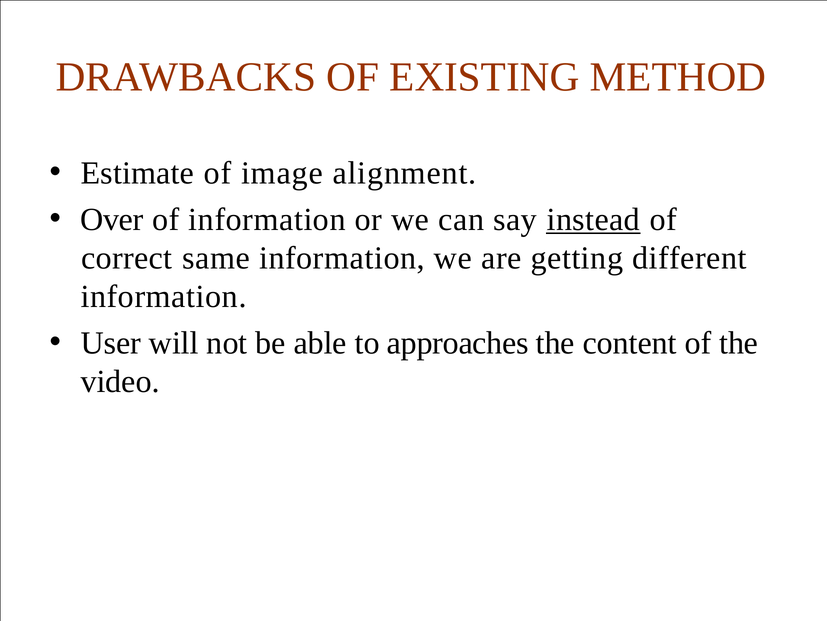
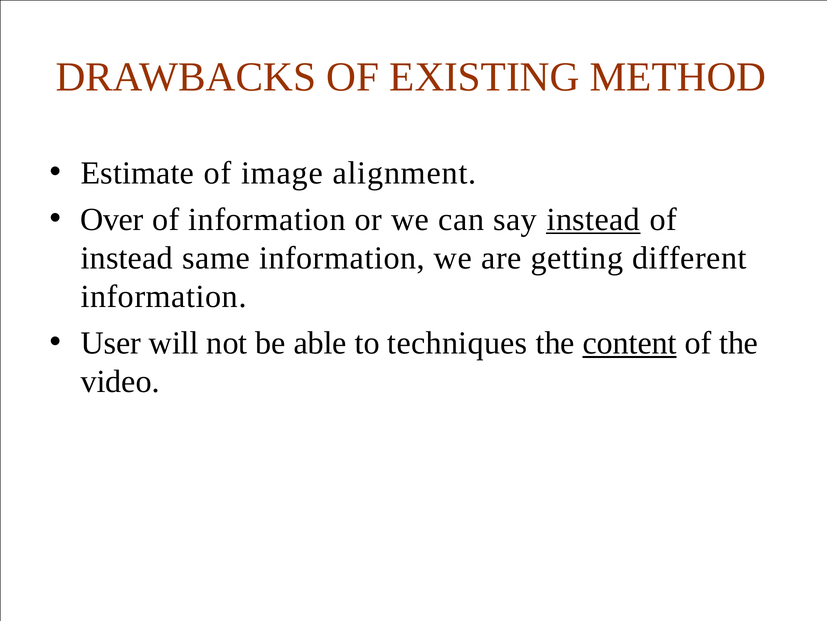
correct: correct -> instead (127, 258)
approaches: approaches -> techniques (457, 343)
content underline: none -> present (630, 343)
